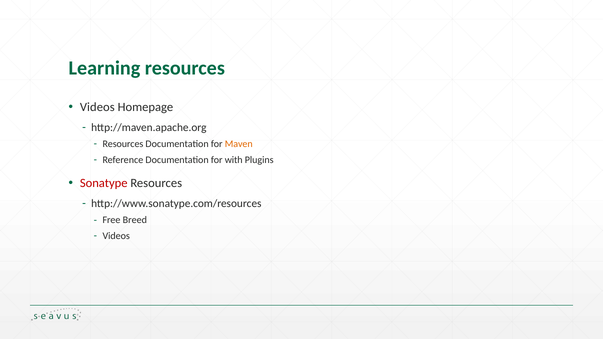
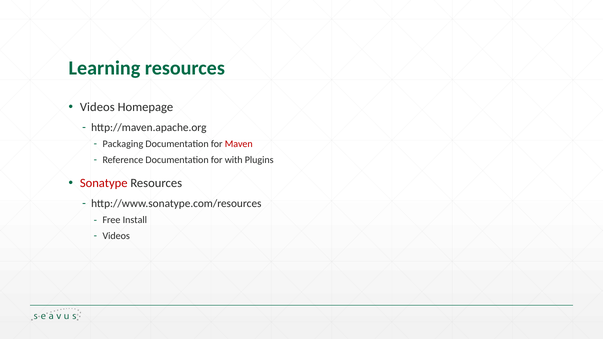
Resources: Resources -> Packaging (123, 144)
Maven colour: orange -> red (239, 144)
Breed: Breed -> Install (135, 220)
